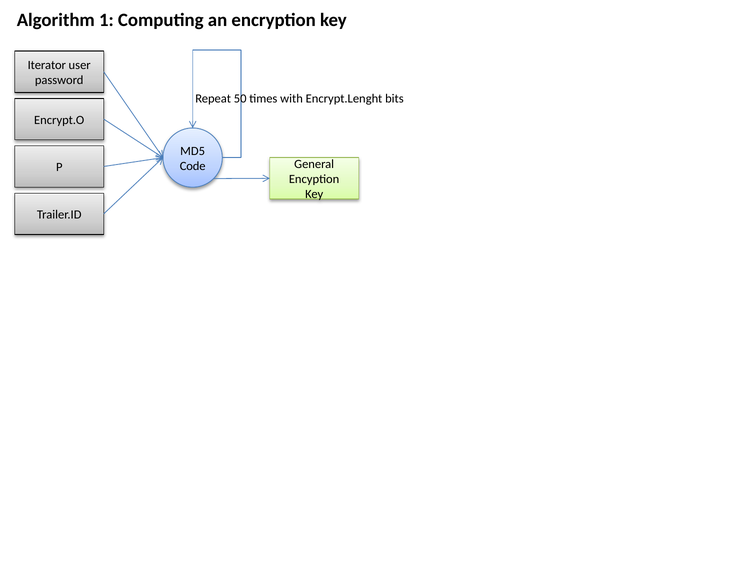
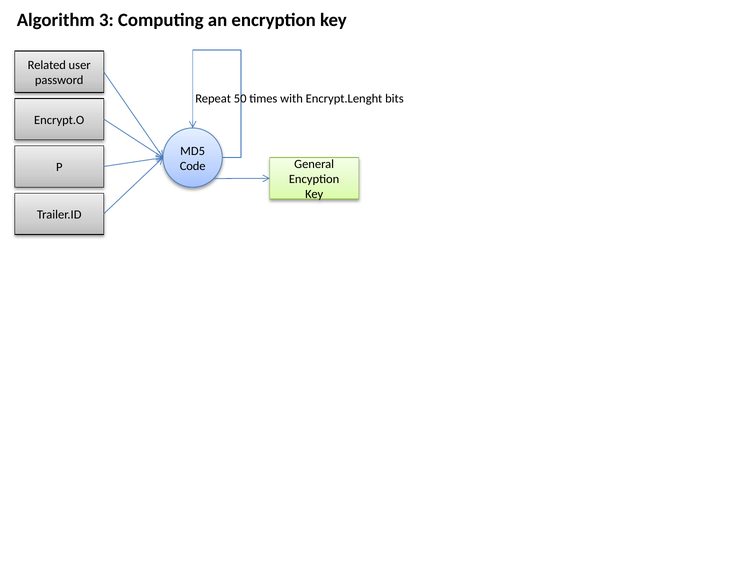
1: 1 -> 3 (106, 20)
Iterator: Iterator -> Related (47, 65)
